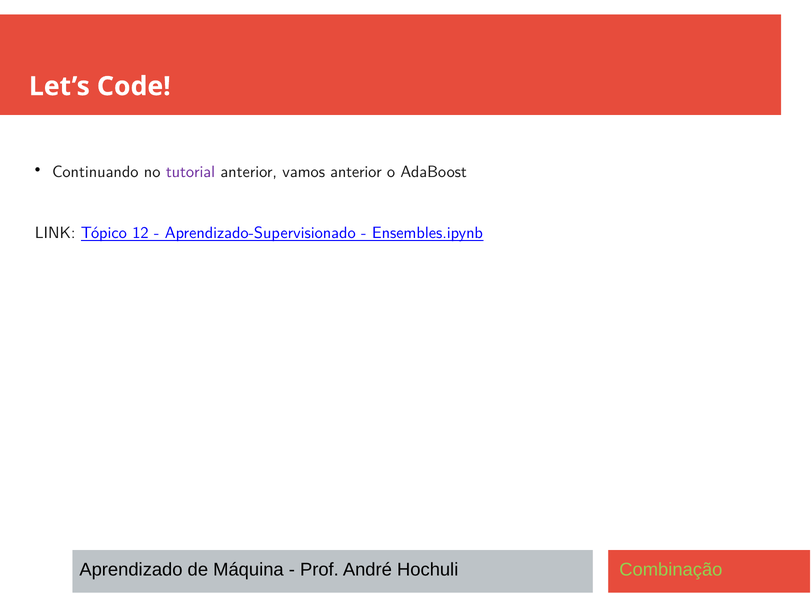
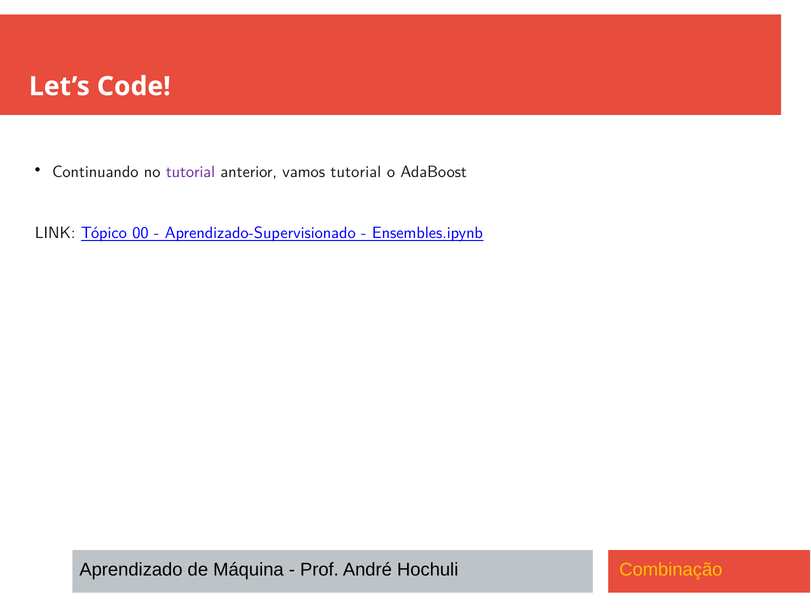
vamos anterior: anterior -> tutorial (356, 172)
12: 12 -> 00 (140, 233)
Combinação colour: light green -> yellow (671, 570)
